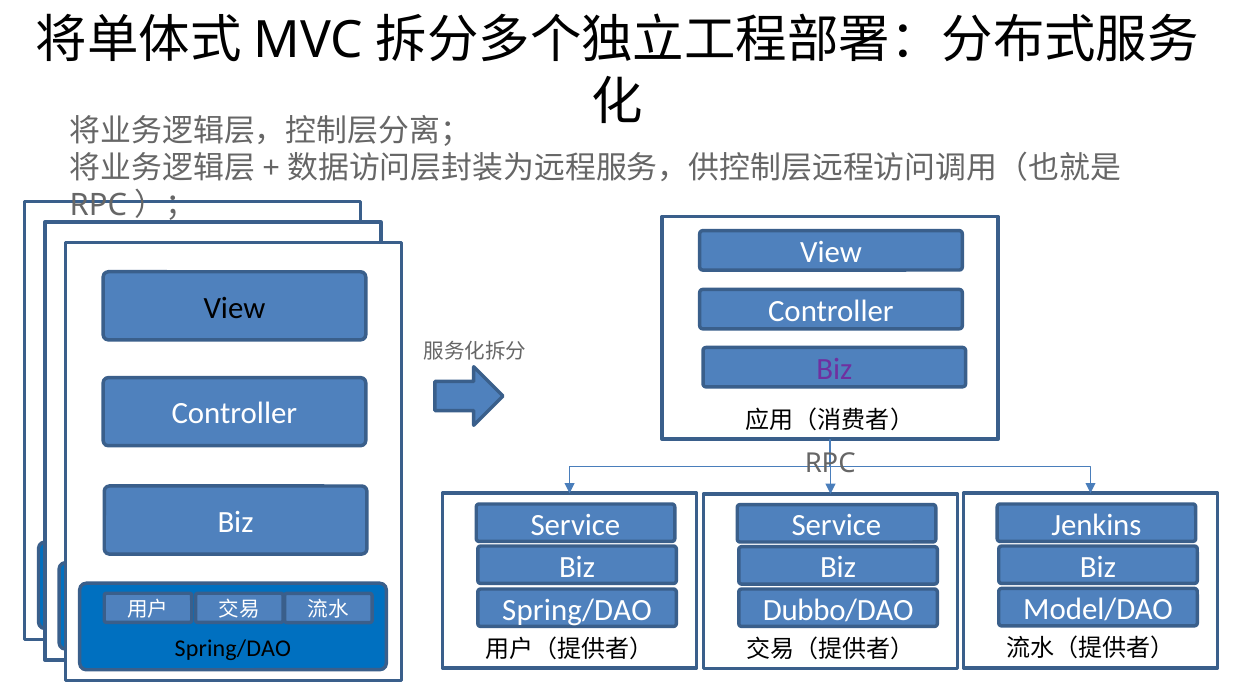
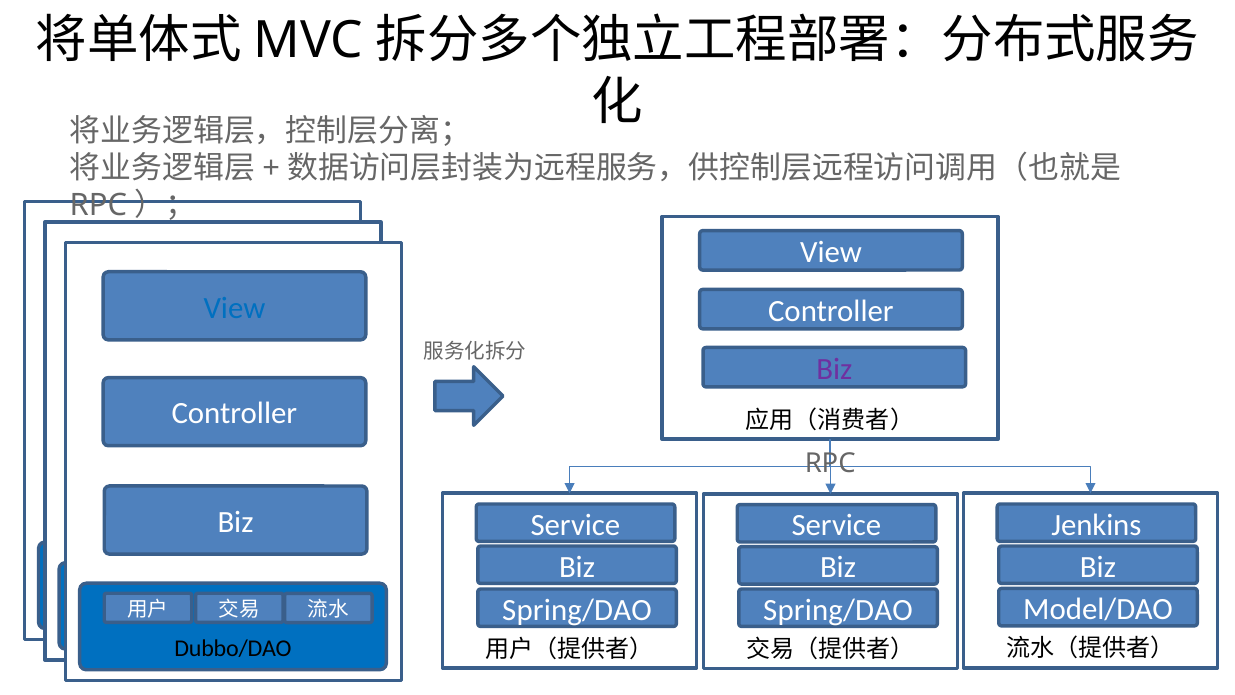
View colour: black -> blue (234, 308)
Dubbo/DAO: Dubbo/DAO -> Spring/DAO (838, 610)
Spring/DAO: Spring/DAO -> Dubbo/DAO (233, 649)
